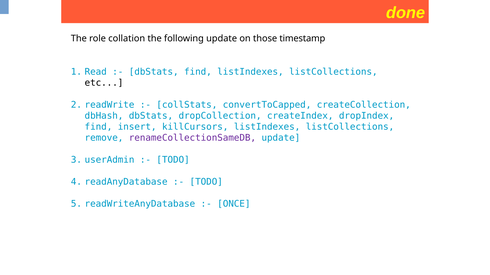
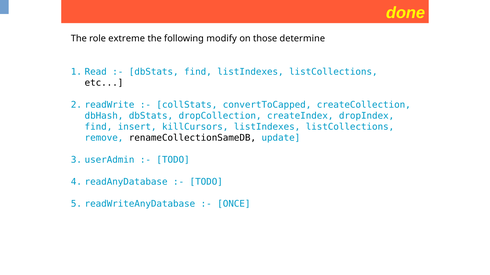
collation: collation -> extreme (127, 39)
following update: update -> modify (222, 39)
timestamp: timestamp -> determine (302, 39)
renameCollectionSameDB colour: purple -> black (192, 138)
